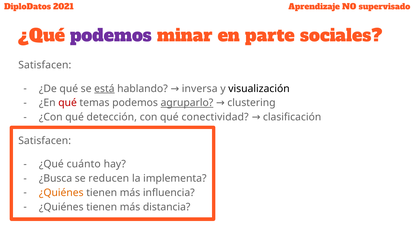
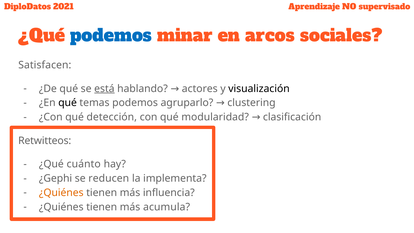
podemos colour: purple -> blue (111, 36)
parte: parte -> arcos (270, 36)
inversa: inversa -> actores (200, 89)
qué colour: red -> black (68, 103)
agruparlo underline: present -> none (187, 103)
conectividad: conectividad -> modularidad (215, 117)
Satisfacen: Satisfacen -> Retwitteos (45, 141)
¿Busca: ¿Busca -> ¿Gephi (56, 178)
distancia: distancia -> acumula (167, 207)
